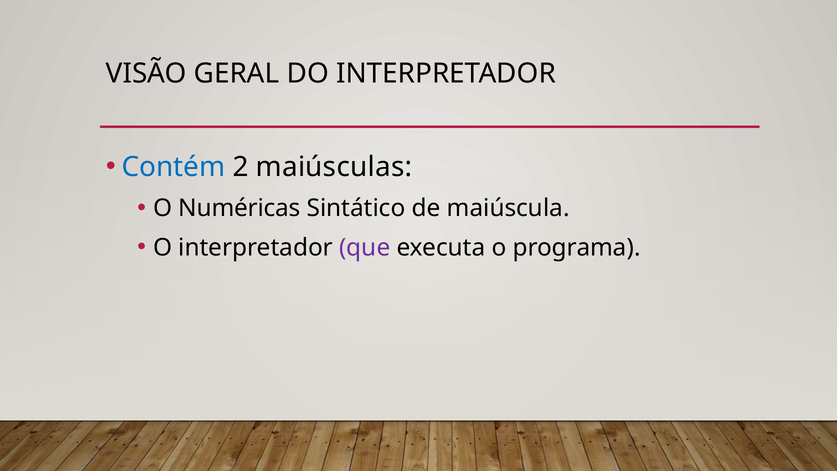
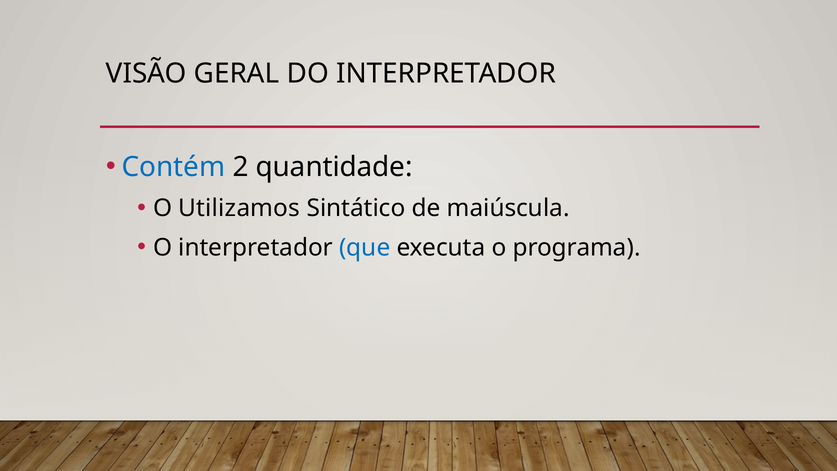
maiúsculas: maiúsculas -> quantidade (334, 167)
Numéricas: Numéricas -> Utilizamos (239, 208)
que colour: purple -> blue (365, 248)
